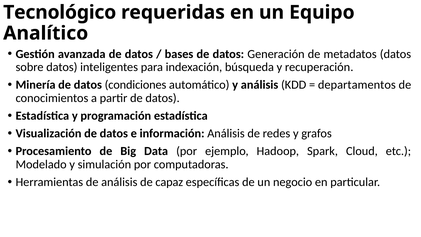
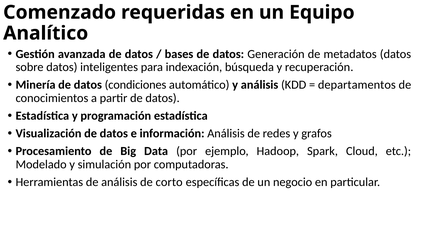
Tecnológico: Tecnológico -> Comenzado (60, 12)
capaz: capaz -> corto (169, 182)
